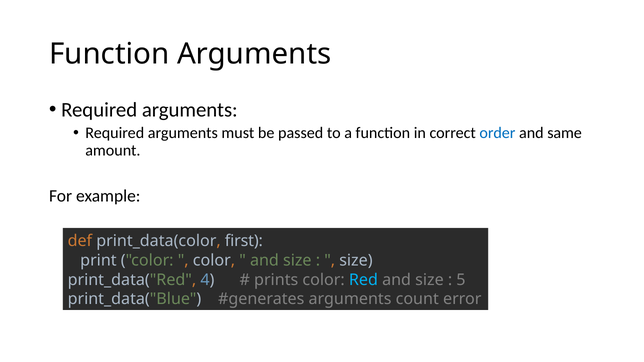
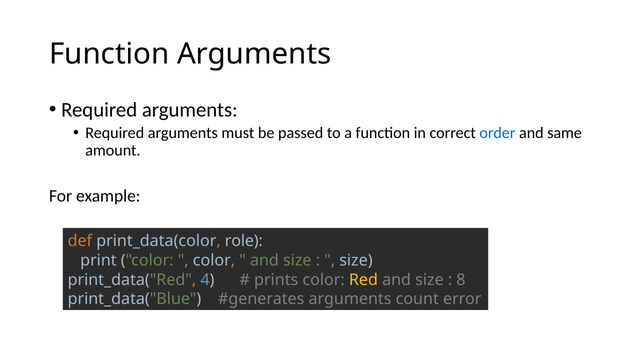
first: first -> role (244, 241)
Red colour: light blue -> yellow (363, 280)
5: 5 -> 8 (461, 280)
